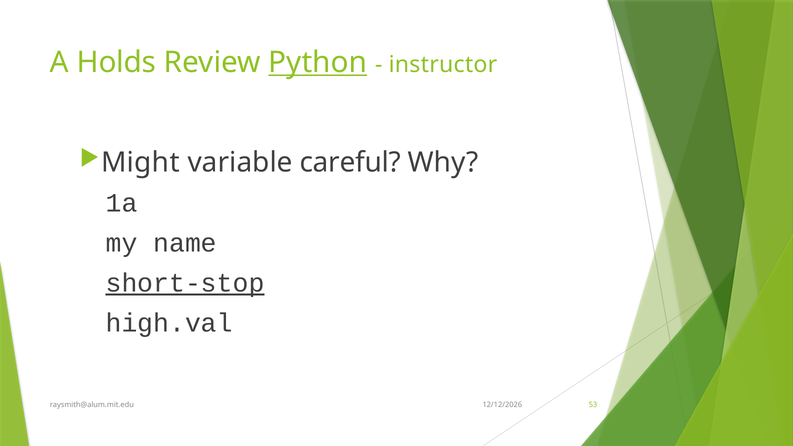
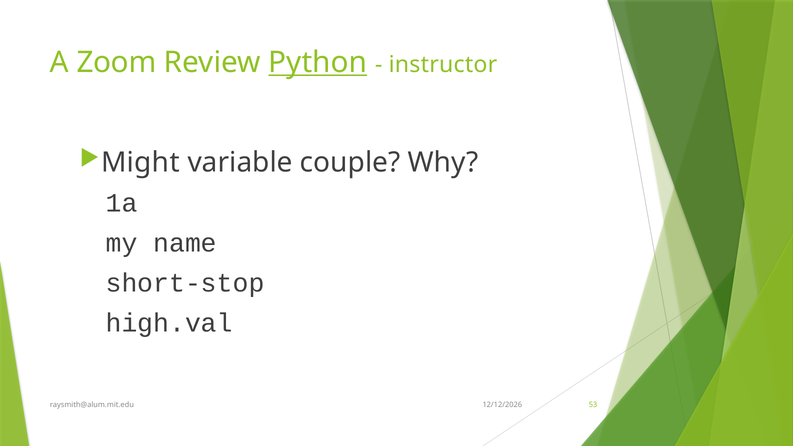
Holds: Holds -> Zoom (117, 63)
careful: careful -> couple (350, 162)
short-stop underline: present -> none (185, 283)
